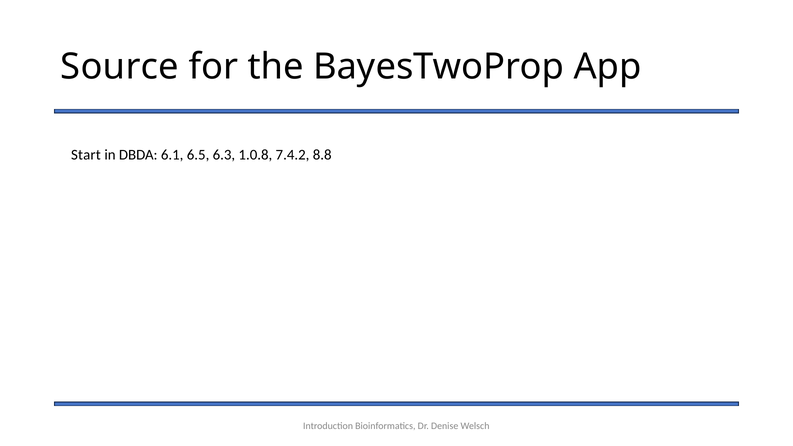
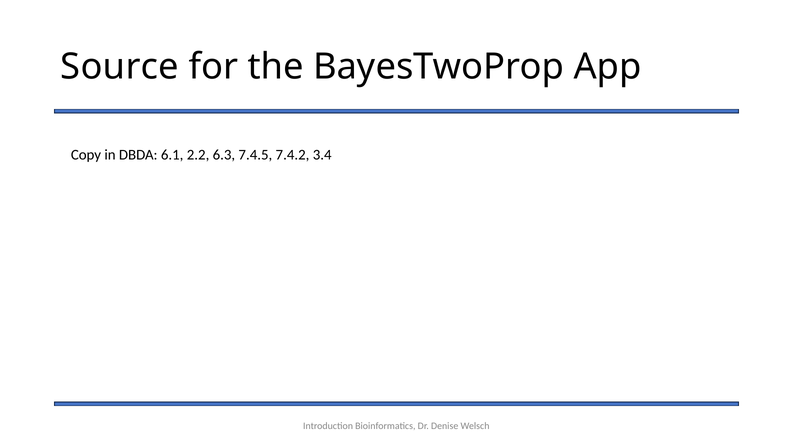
Start: Start -> Copy (86, 155)
6.5: 6.5 -> 2.2 (198, 155)
1.0.8: 1.0.8 -> 7.4.5 (255, 155)
8.8: 8.8 -> 3.4 (322, 155)
